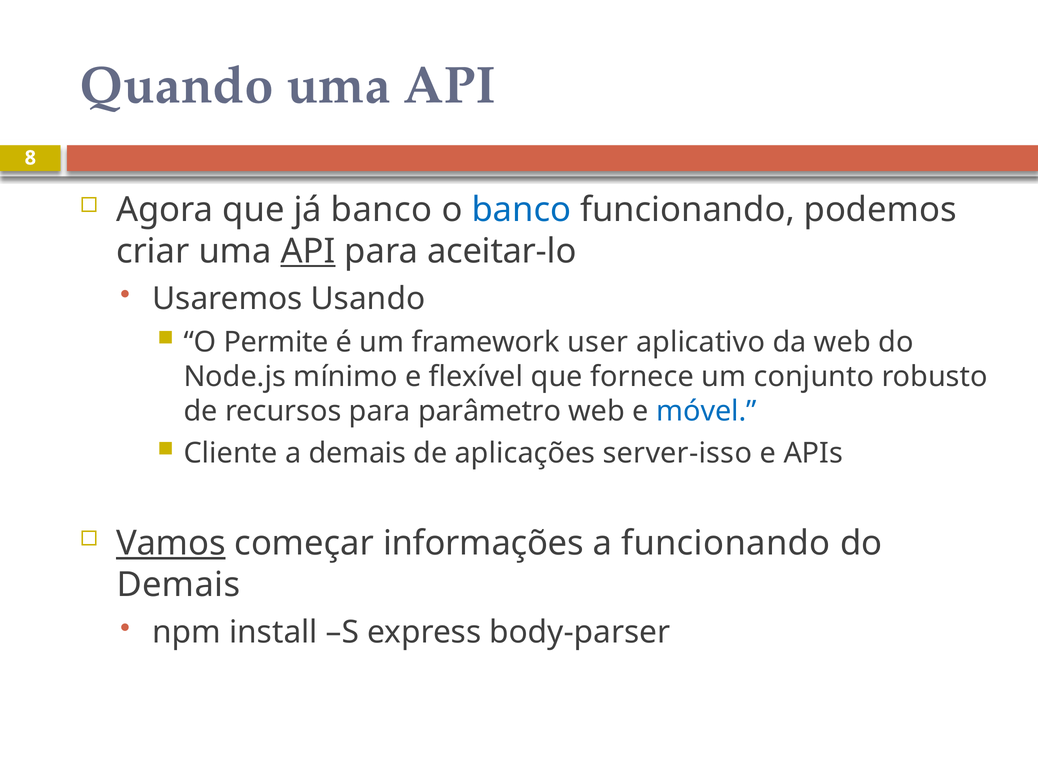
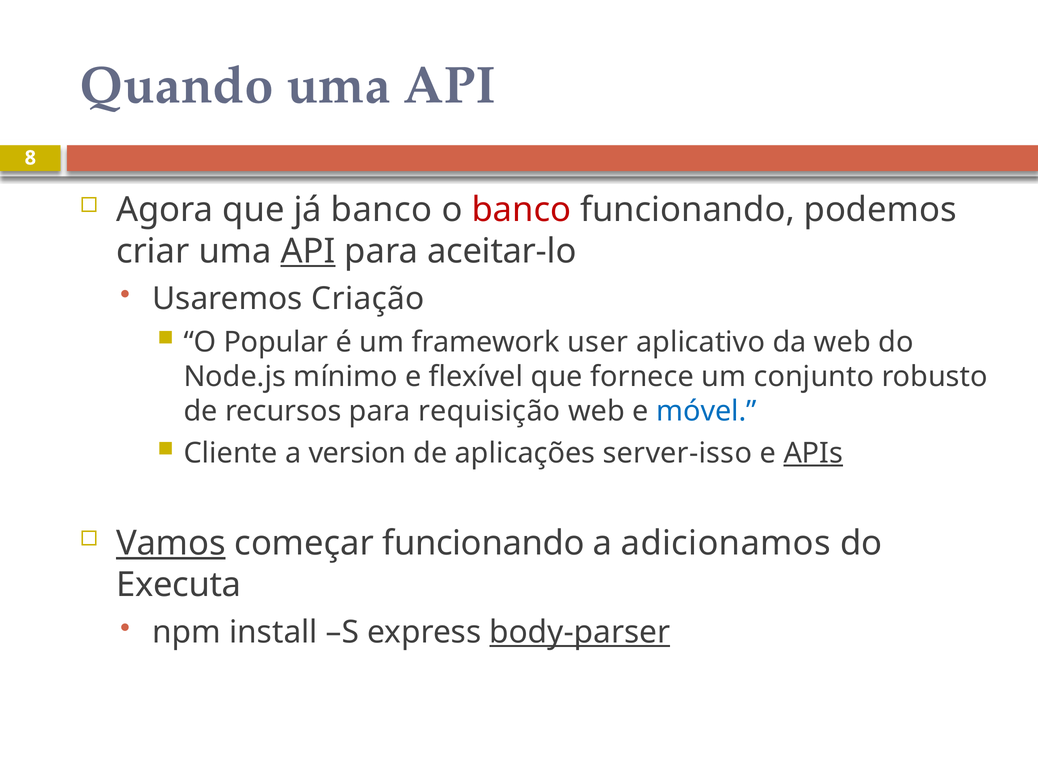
banco colour: blue -> red (521, 210)
Usando: Usando -> Criação (368, 299)
Permite: Permite -> Popular (276, 342)
parâmetro: parâmetro -> requisição (489, 412)
a demais: demais -> version (357, 453)
APIs underline: none -> present (813, 453)
começar informações: informações -> funcionando (484, 544)
a funcionando: funcionando -> adicionamos (726, 544)
Demais: Demais -> Executa (179, 585)
body-parser underline: none -> present (580, 633)
